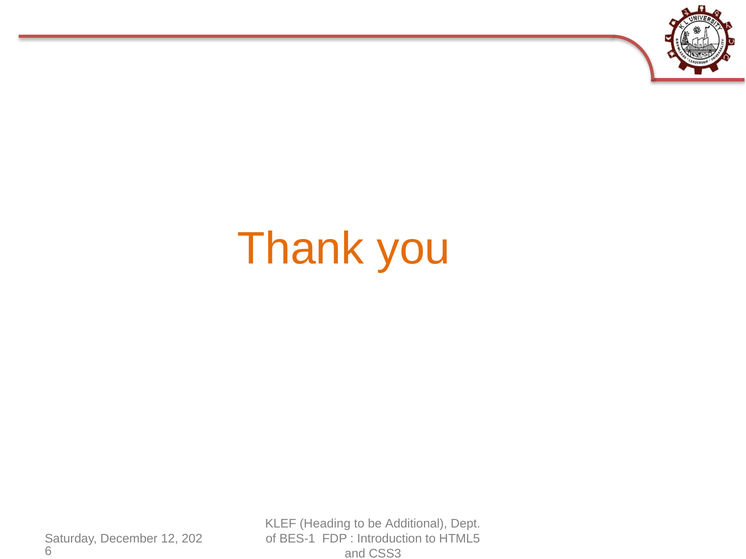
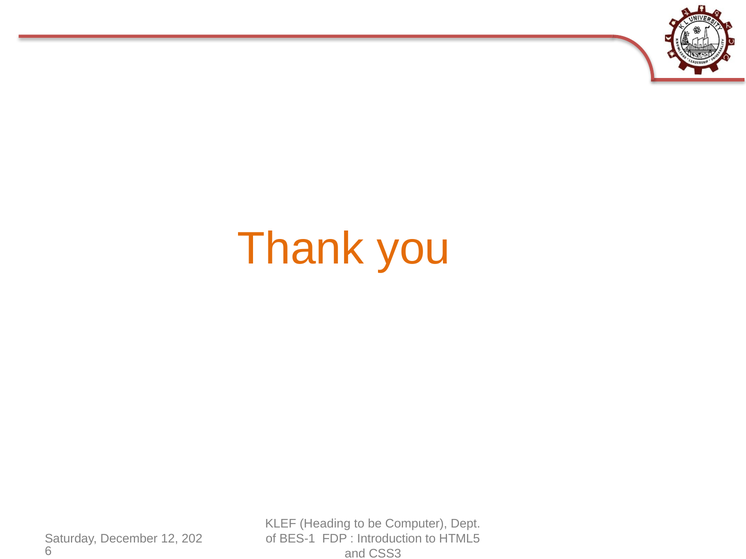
Additional: Additional -> Computer (416, 524)
